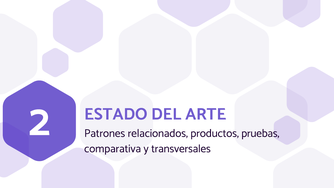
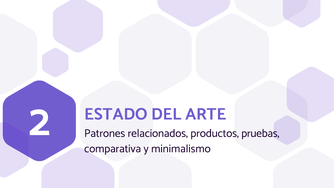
transversales: transversales -> minimalismo (181, 148)
